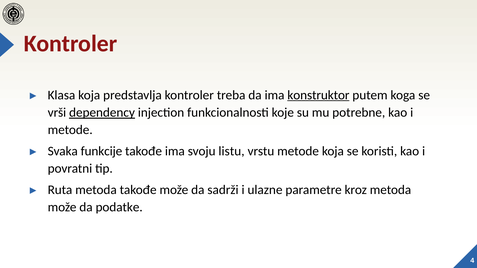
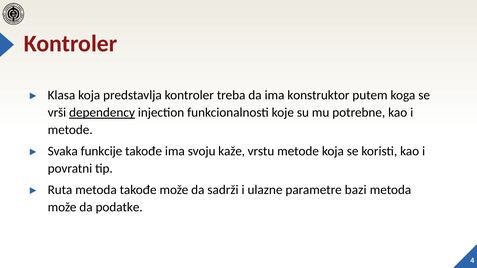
konstruktor underline: present -> none (318, 95)
listu: listu -> kaže (232, 151)
kroz: kroz -> bazi (356, 190)
